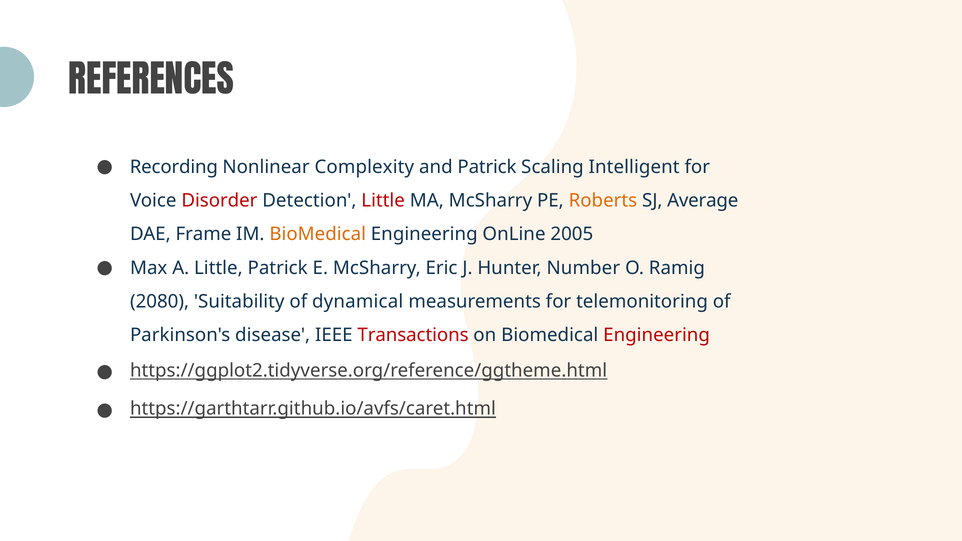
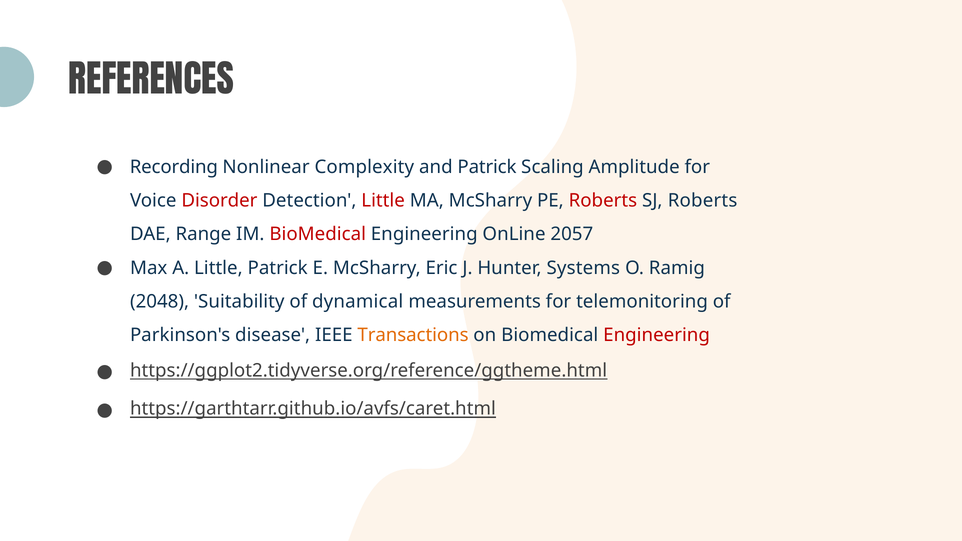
Intelligent: Intelligent -> Amplitude (634, 167)
Roberts colour: orange -> red (603, 201)
SJ Average: Average -> Roberts (703, 201)
Frame: Frame -> Range (203, 234)
BioMedical colour: orange -> red (318, 234)
2005: 2005 -> 2057 (572, 234)
Number: Number -> Systems (583, 268)
2080: 2080 -> 2048 (160, 302)
Transactions colour: red -> orange (413, 335)
